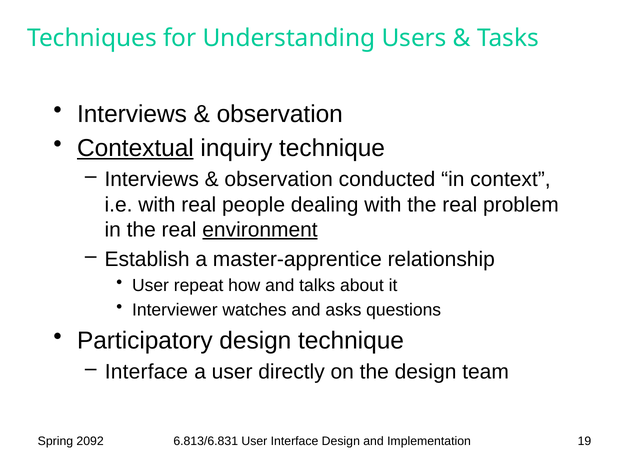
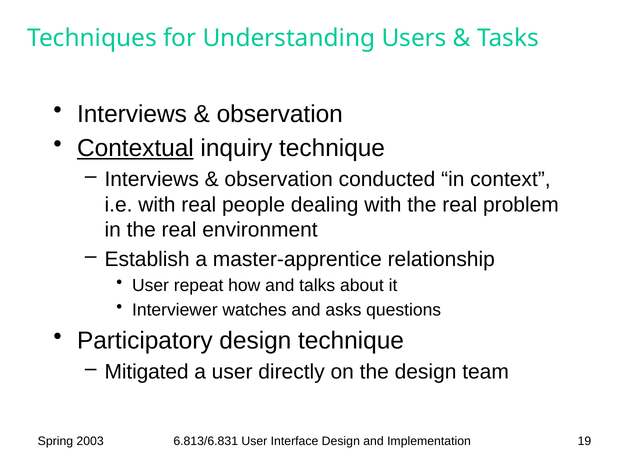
environment underline: present -> none (260, 230)
Interface: Interface -> Mitigated (147, 372)
2092: 2092 -> 2003 (90, 441)
